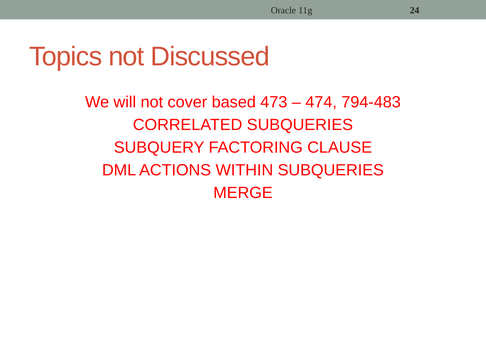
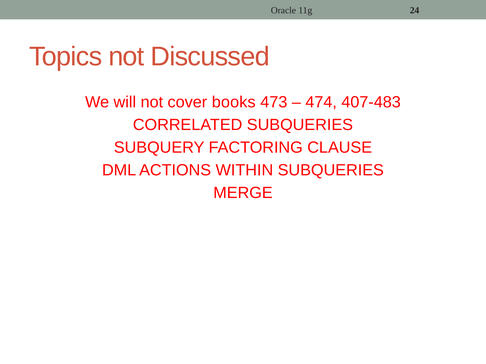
based: based -> books (234, 102)
794-483: 794-483 -> 407-483 (371, 102)
